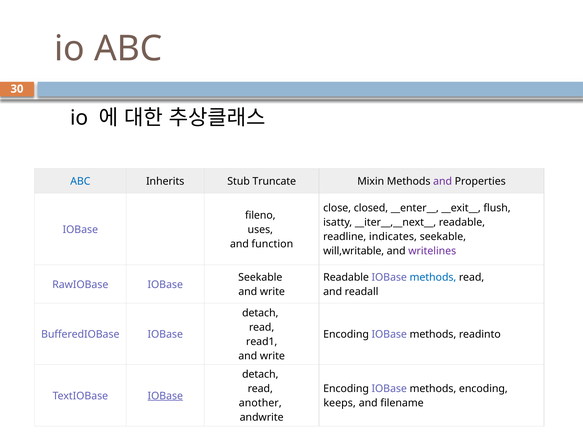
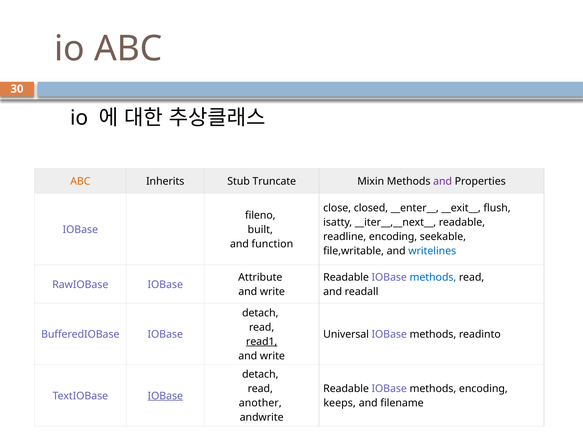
ABC colour: blue -> orange (80, 181)
uses: uses -> built (260, 229)
readline indicates: indicates -> encoding (393, 236)
will,writable: will,writable -> file,writable (354, 251)
writelines colour: purple -> blue (432, 251)
Seekable: Seekable -> Attribute (260, 277)
Encoding: Encoding -> Universal (346, 334)
read1 underline: none -> present (262, 341)
Encoding: Encoding -> Readable (346, 388)
